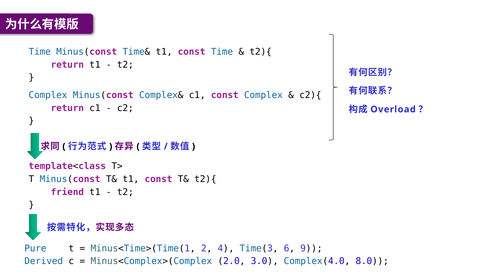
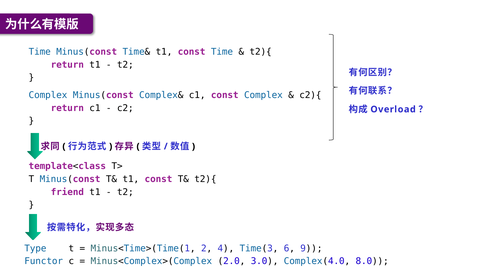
Pure: Pure -> Type (35, 248)
Derived: Derived -> Functor (44, 261)
